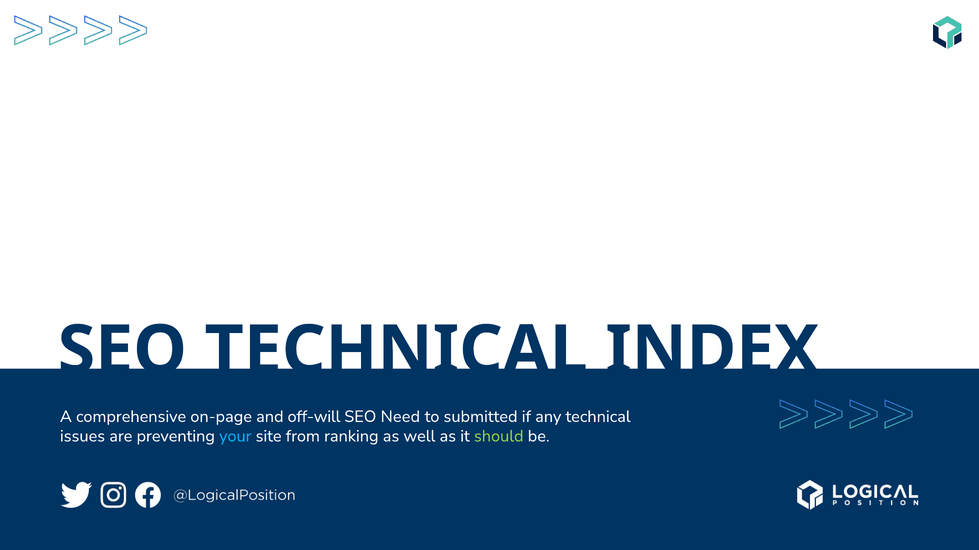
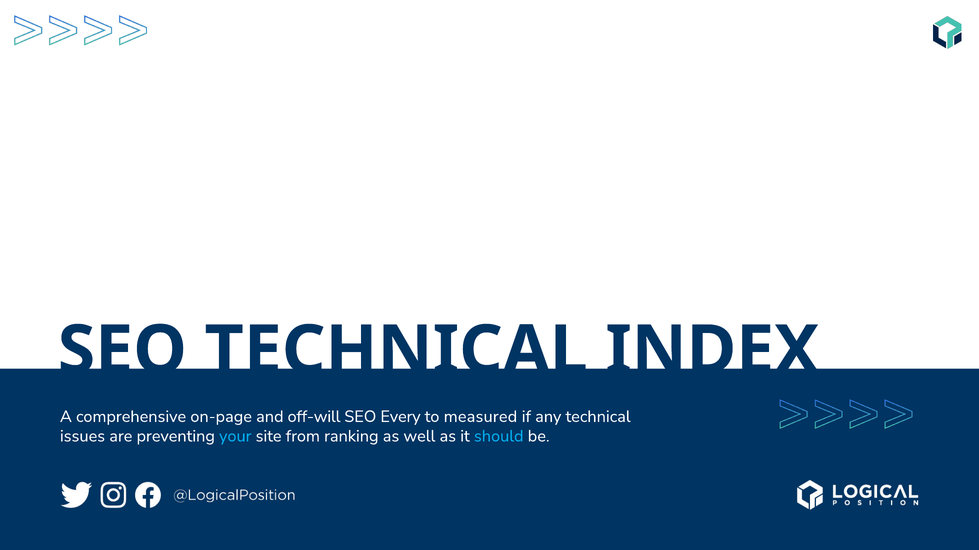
Need: Need -> Every (401, 417)
submitted: submitted -> measured (480, 417)
should colour: light green -> light blue (499, 437)
